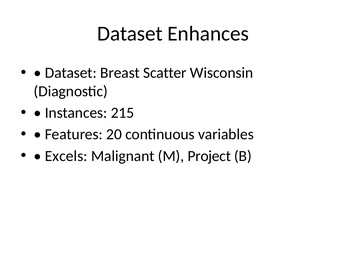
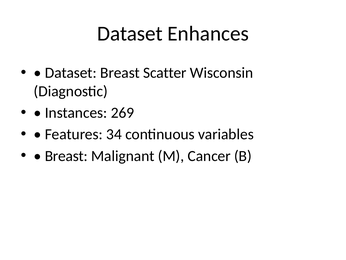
215: 215 -> 269 (123, 113)
20: 20 -> 34 (114, 134)
Excels: Excels -> Breast (66, 156)
Project: Project -> Cancer (209, 156)
